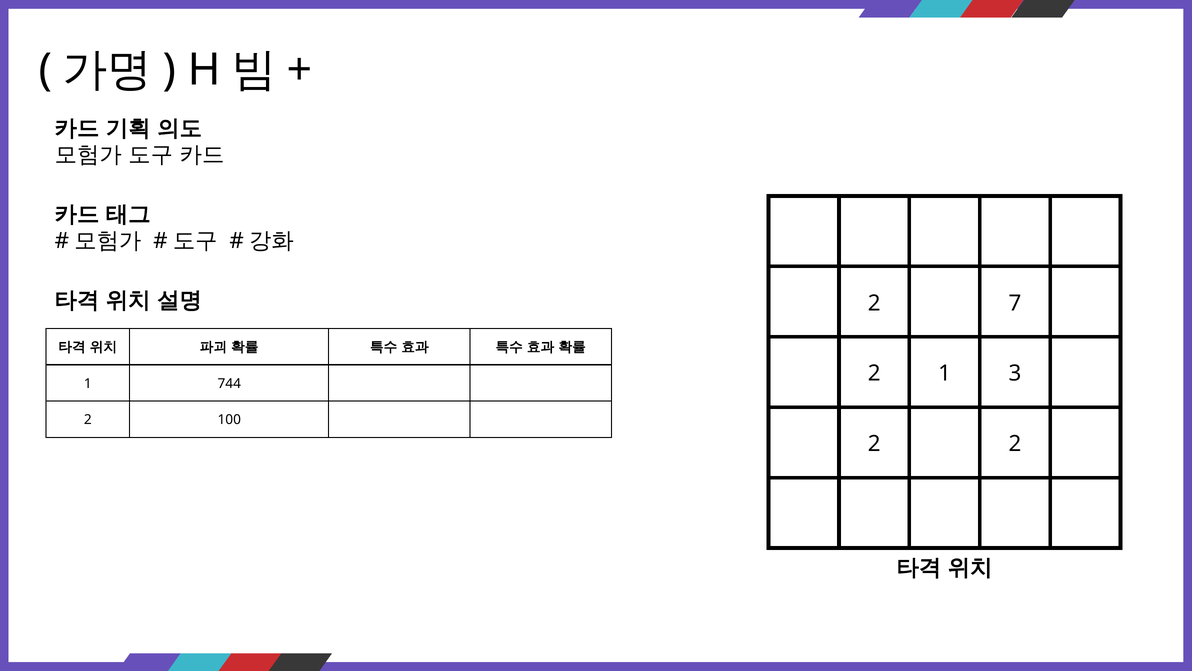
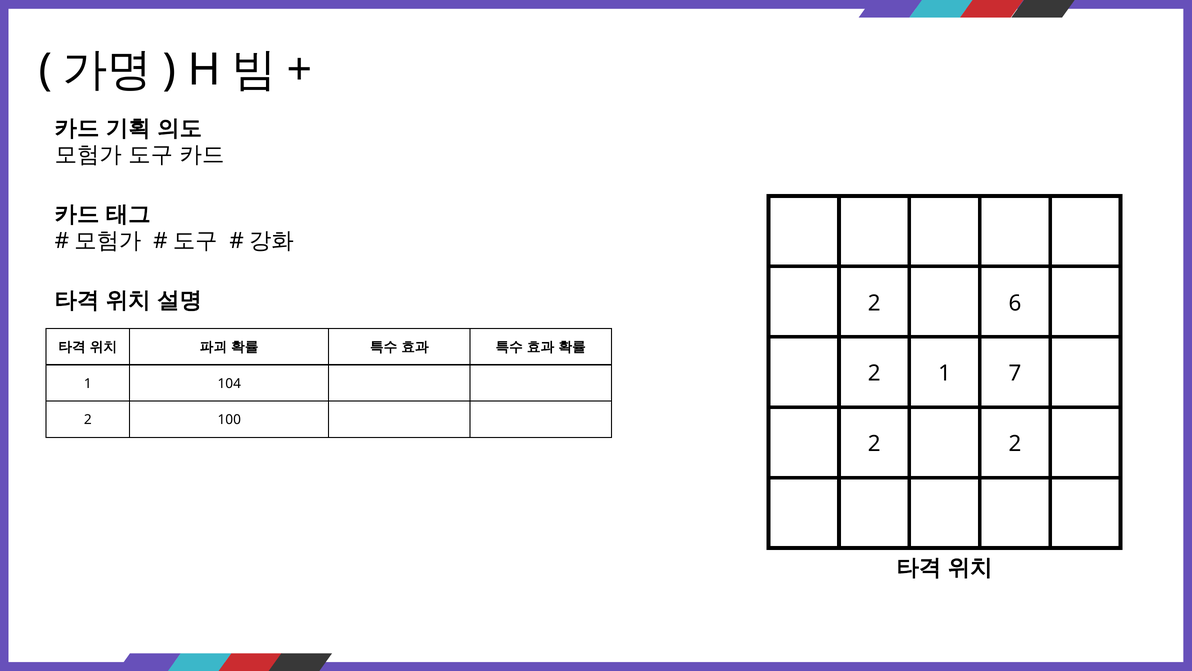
7: 7 -> 6 (1015, 303)
3: 3 -> 7 (1015, 373)
744: 744 -> 104 (229, 383)
